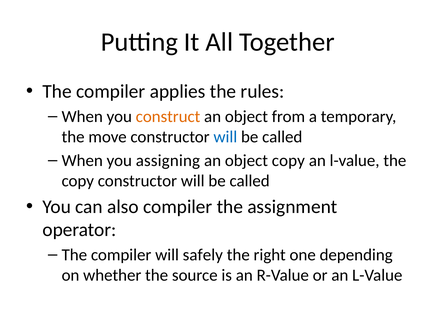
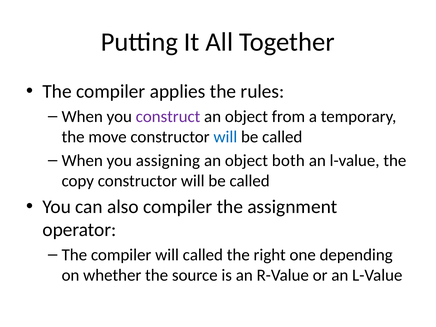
construct colour: orange -> purple (168, 116)
object copy: copy -> both (288, 160)
will safely: safely -> called (203, 255)
